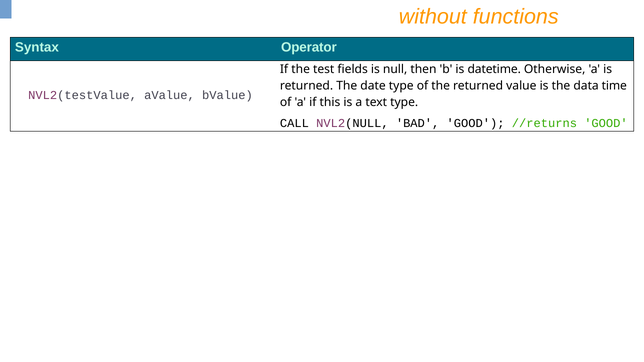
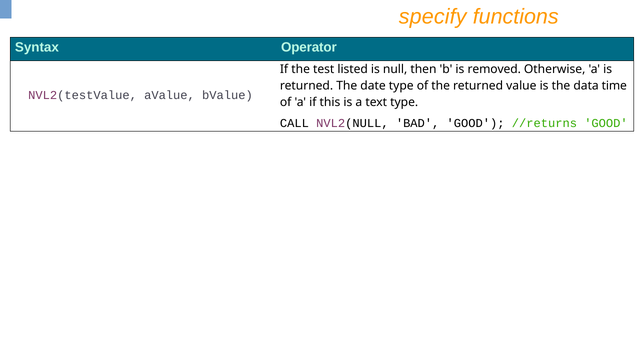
without: without -> specify (433, 17)
fields: fields -> listed (353, 70)
datetime: datetime -> removed (494, 70)
